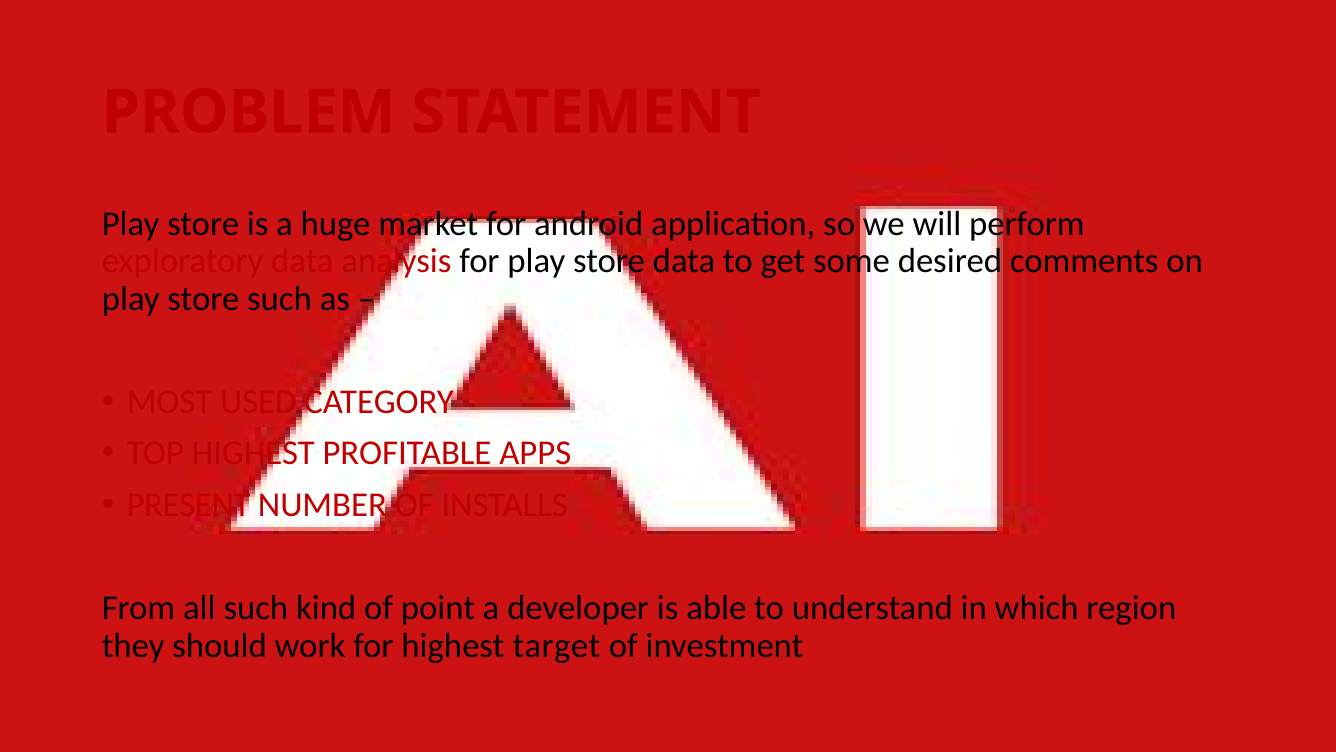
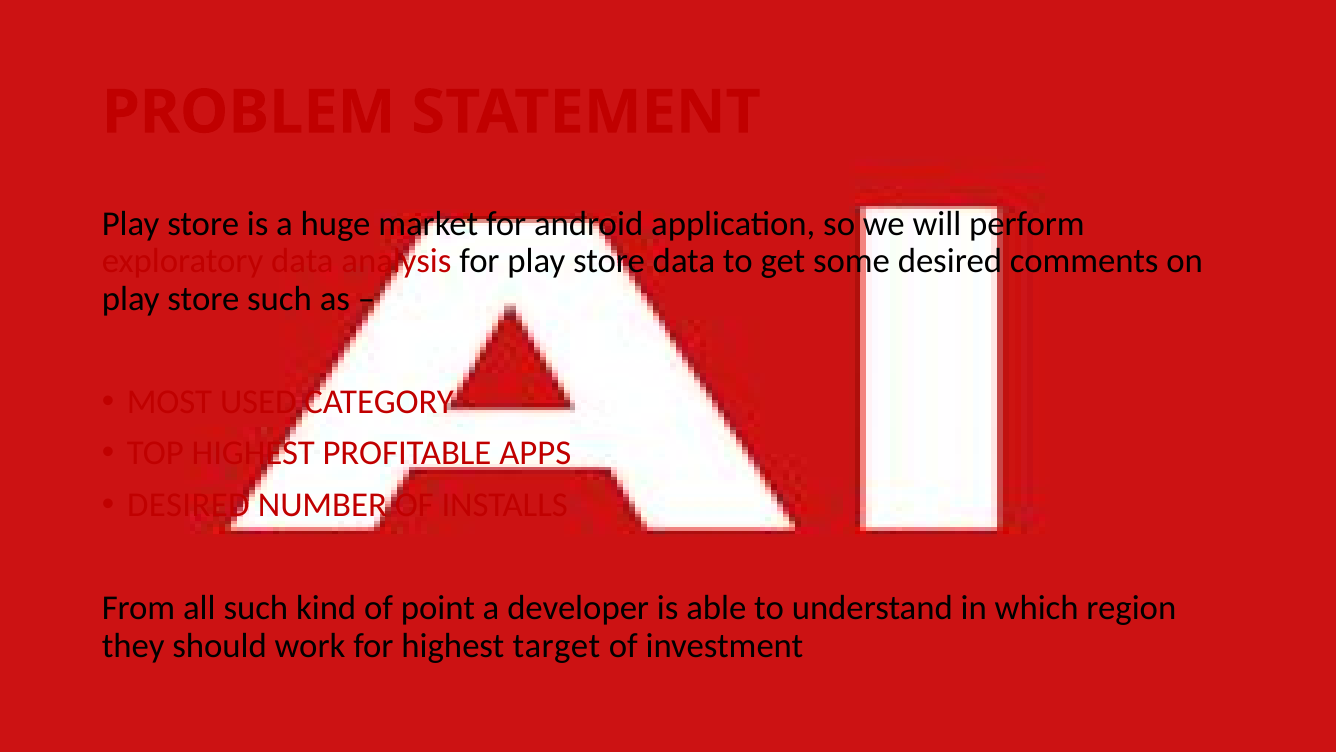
PRESENT: PRESENT -> DESIRED (188, 505)
